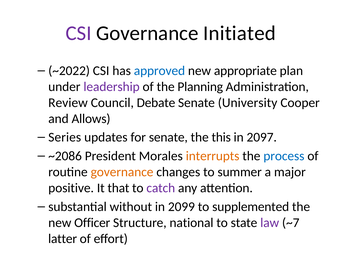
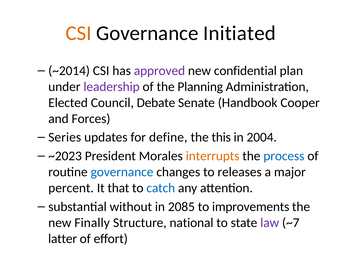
CSI colour: purple -> orange (79, 33)
~2022: ~2022 -> ~2014 (69, 70)
approved colour: blue -> purple (159, 70)
appropriate: appropriate -> confidential (245, 70)
Review: Review -> Elected (68, 102)
University: University -> Handbook (248, 102)
Allows: Allows -> Forces (91, 118)
for senate: senate -> define (168, 137)
2097: 2097 -> 2004 (262, 137)
~2086: ~2086 -> ~2023 (65, 156)
governance colour: orange -> blue (122, 172)
summer: summer -> releases (240, 172)
positive: positive -> percent (71, 188)
catch colour: purple -> blue (161, 188)
2099: 2099 -> 2085 (181, 206)
supplemented: supplemented -> improvements (251, 206)
Officer: Officer -> Finally (92, 222)
